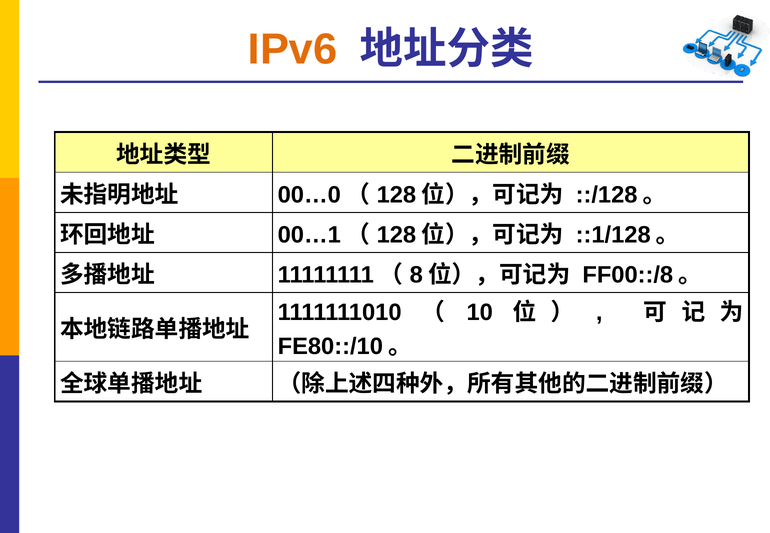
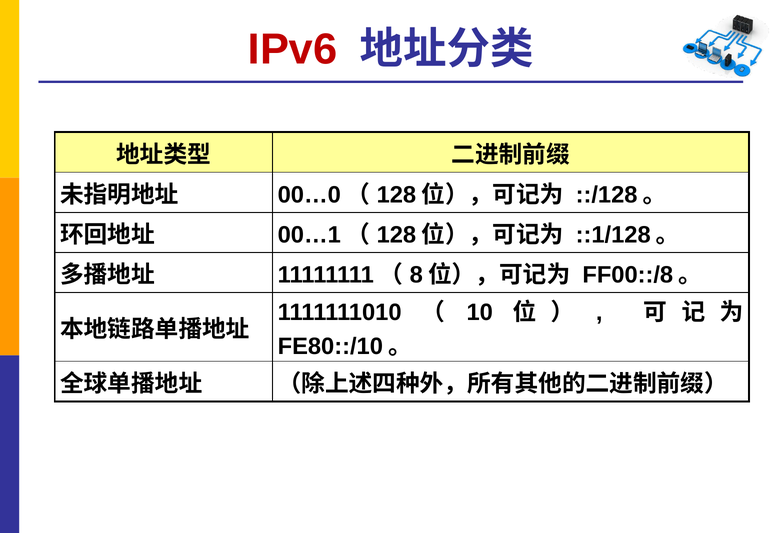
IPv6 colour: orange -> red (293, 50)
